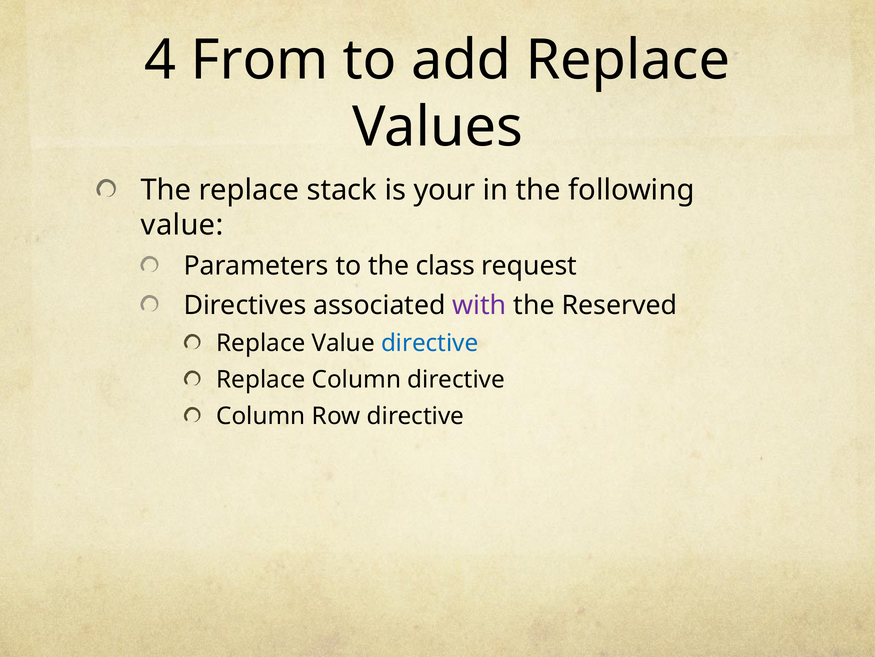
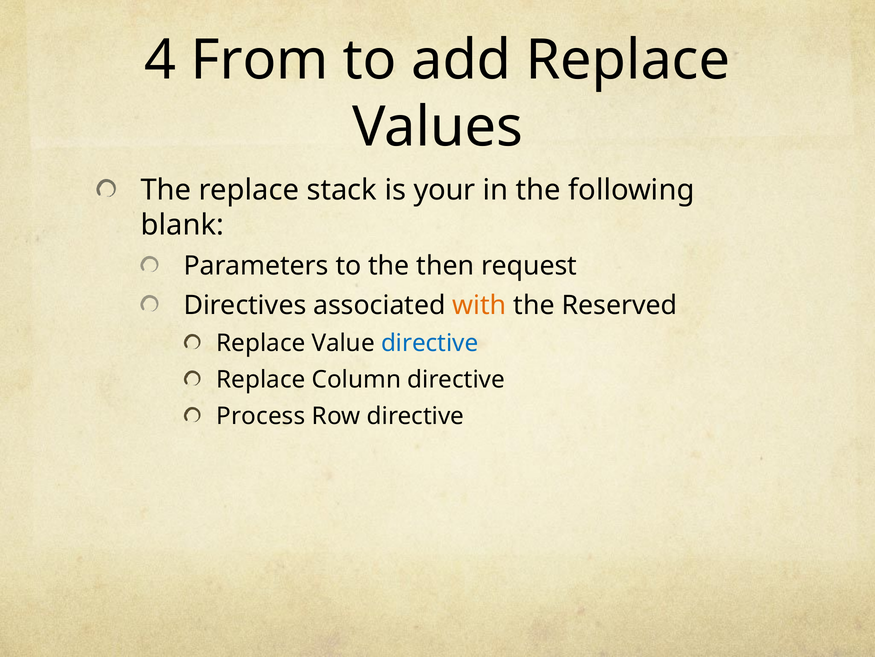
value: value -> blank (182, 225)
class: class -> then (445, 266)
with colour: purple -> orange (479, 305)
Column: Column -> Process (261, 416)
